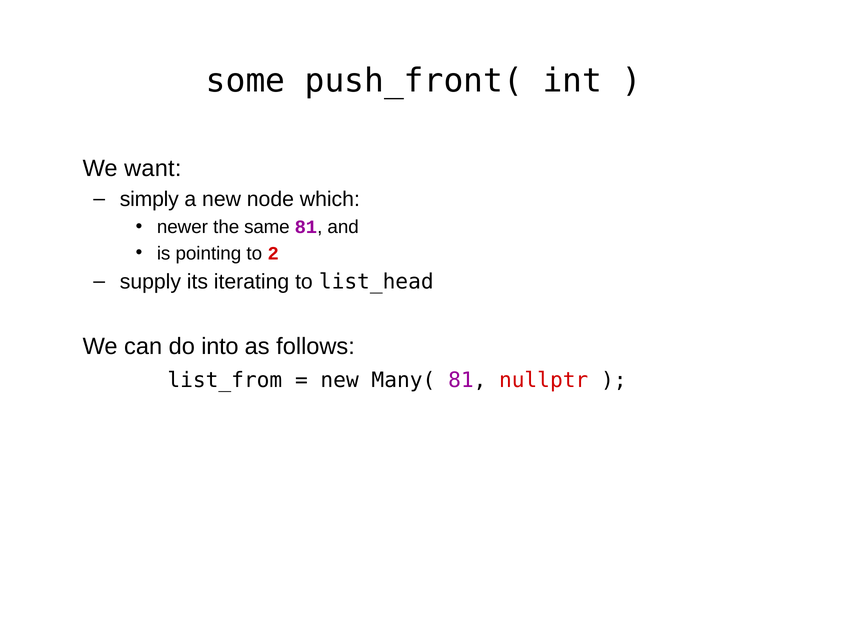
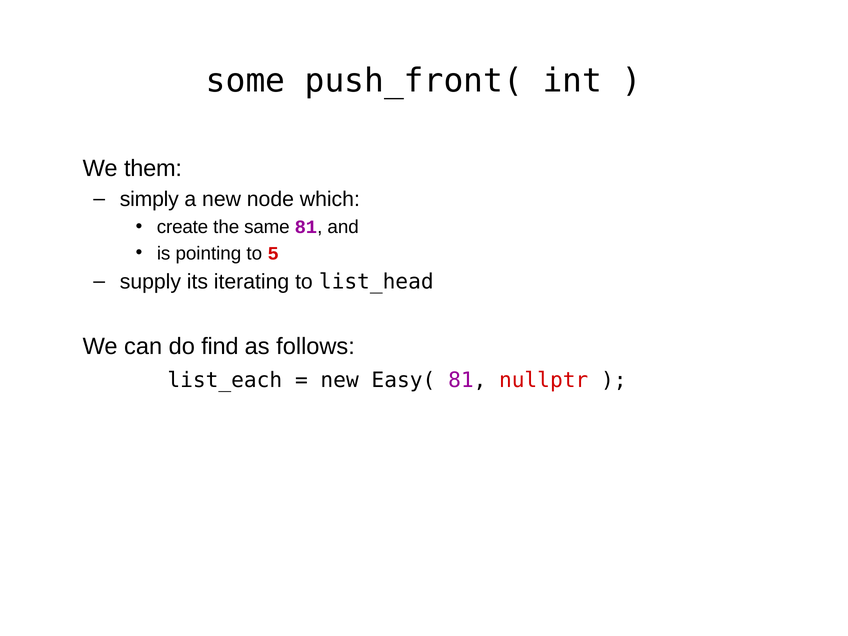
want: want -> them (153, 168)
newer: newer -> create (183, 227)
2: 2 -> 5 (273, 253)
into: into -> find (220, 347)
list_from: list_from -> list_each (225, 380)
Many(: Many( -> Easy( (403, 380)
